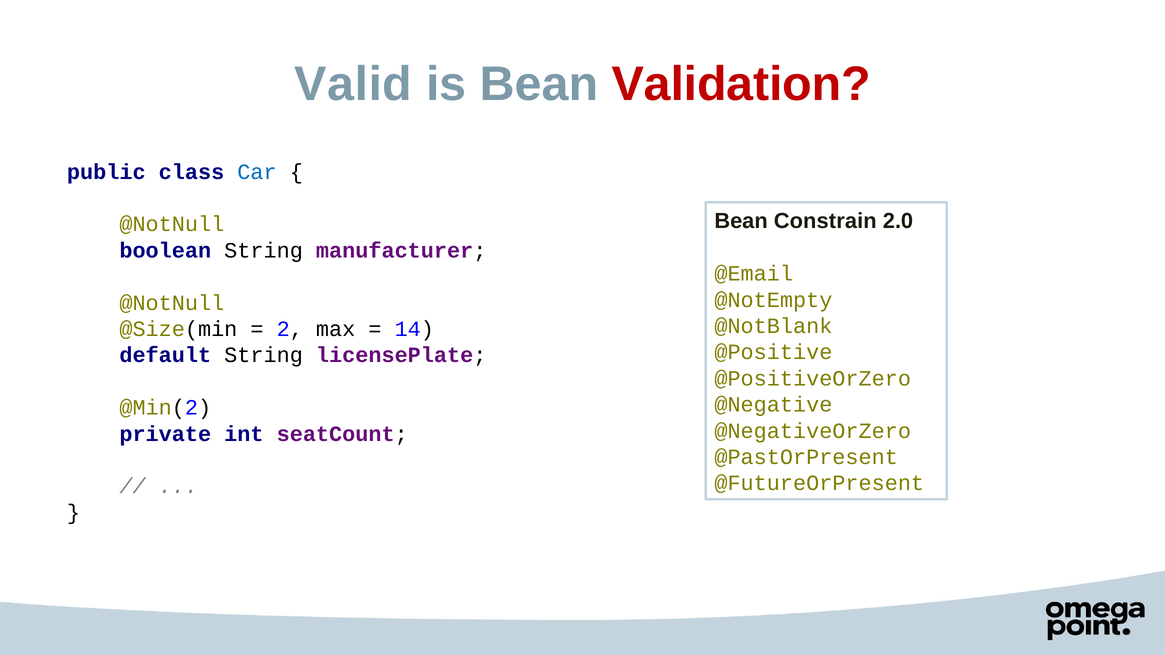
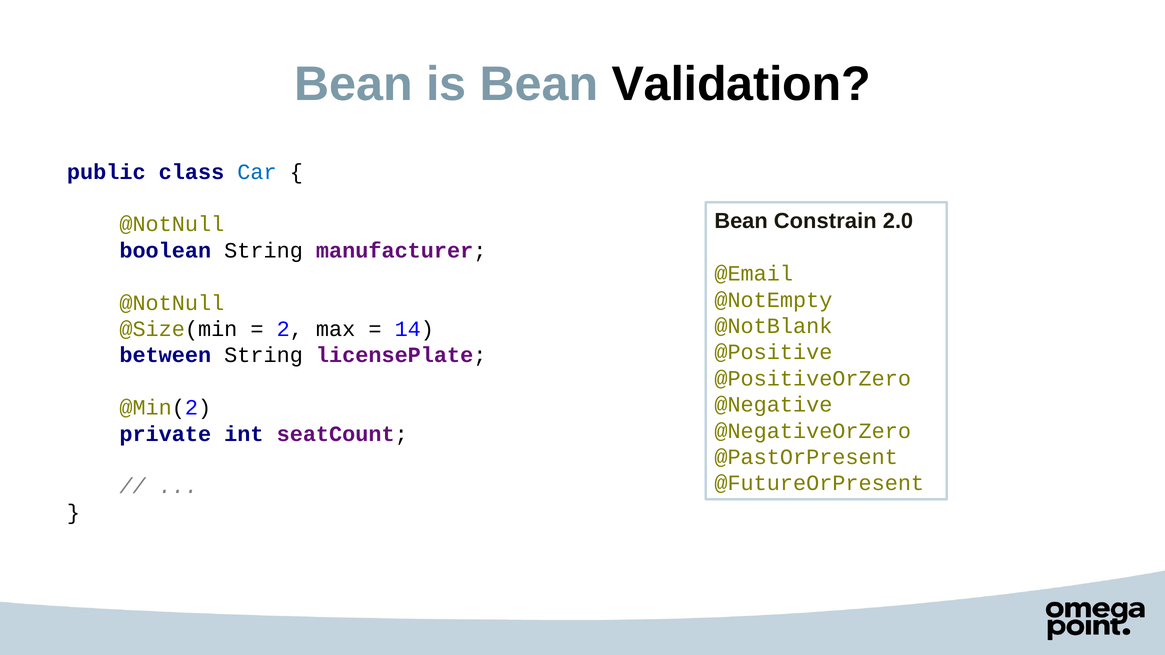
Valid: Valid -> Bean (353, 84)
Validation colour: red -> black (741, 84)
default: default -> between (165, 355)
